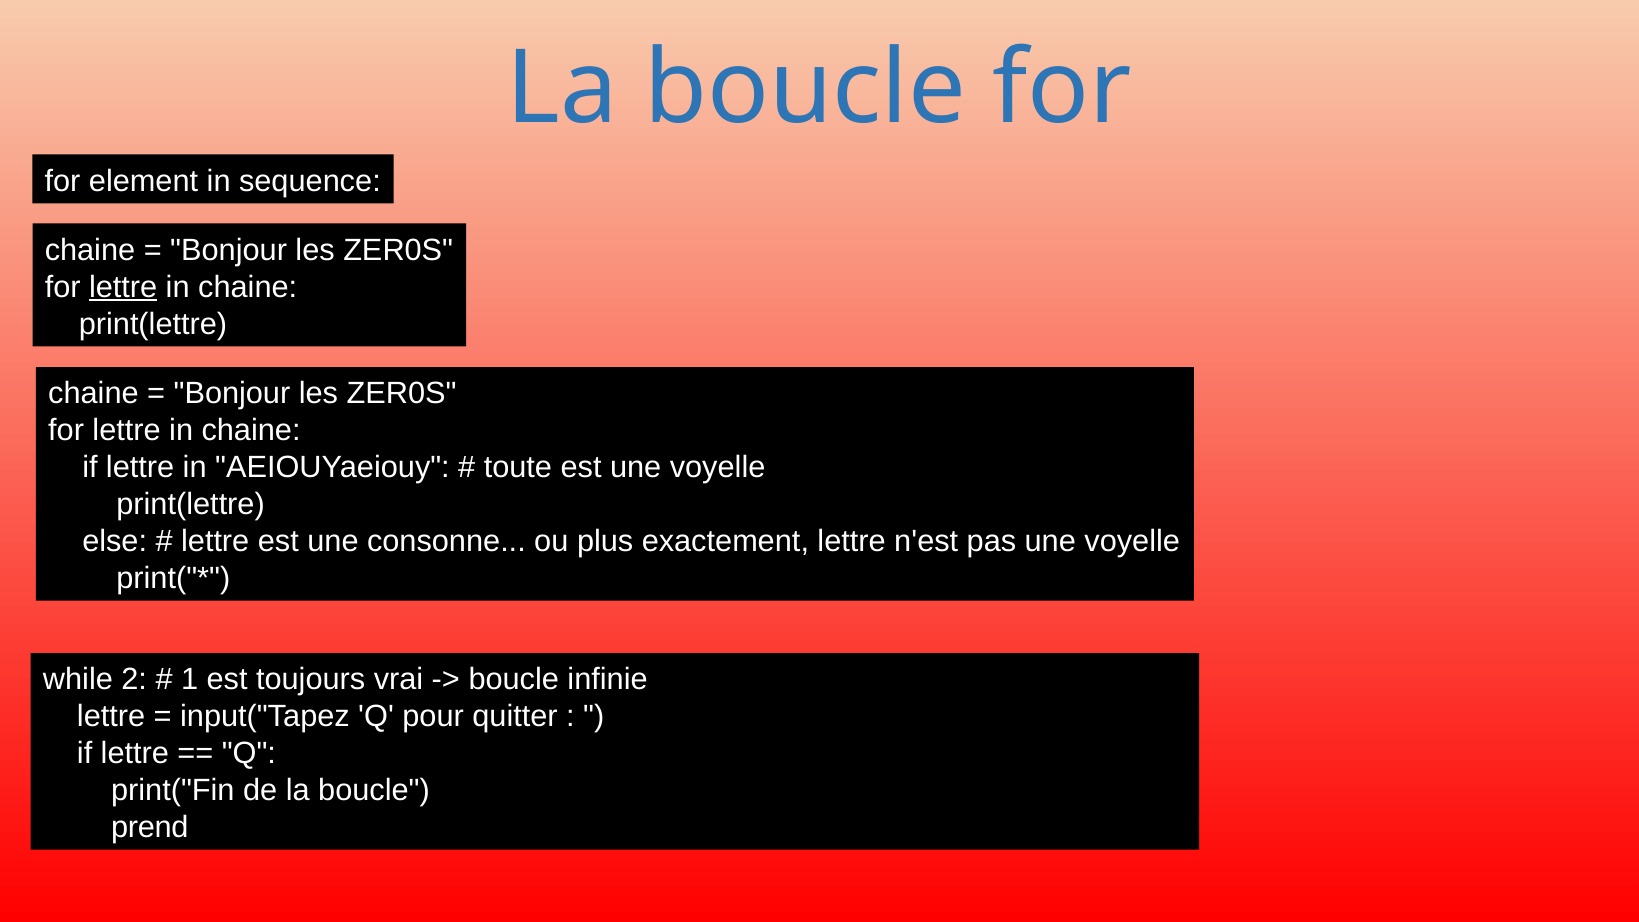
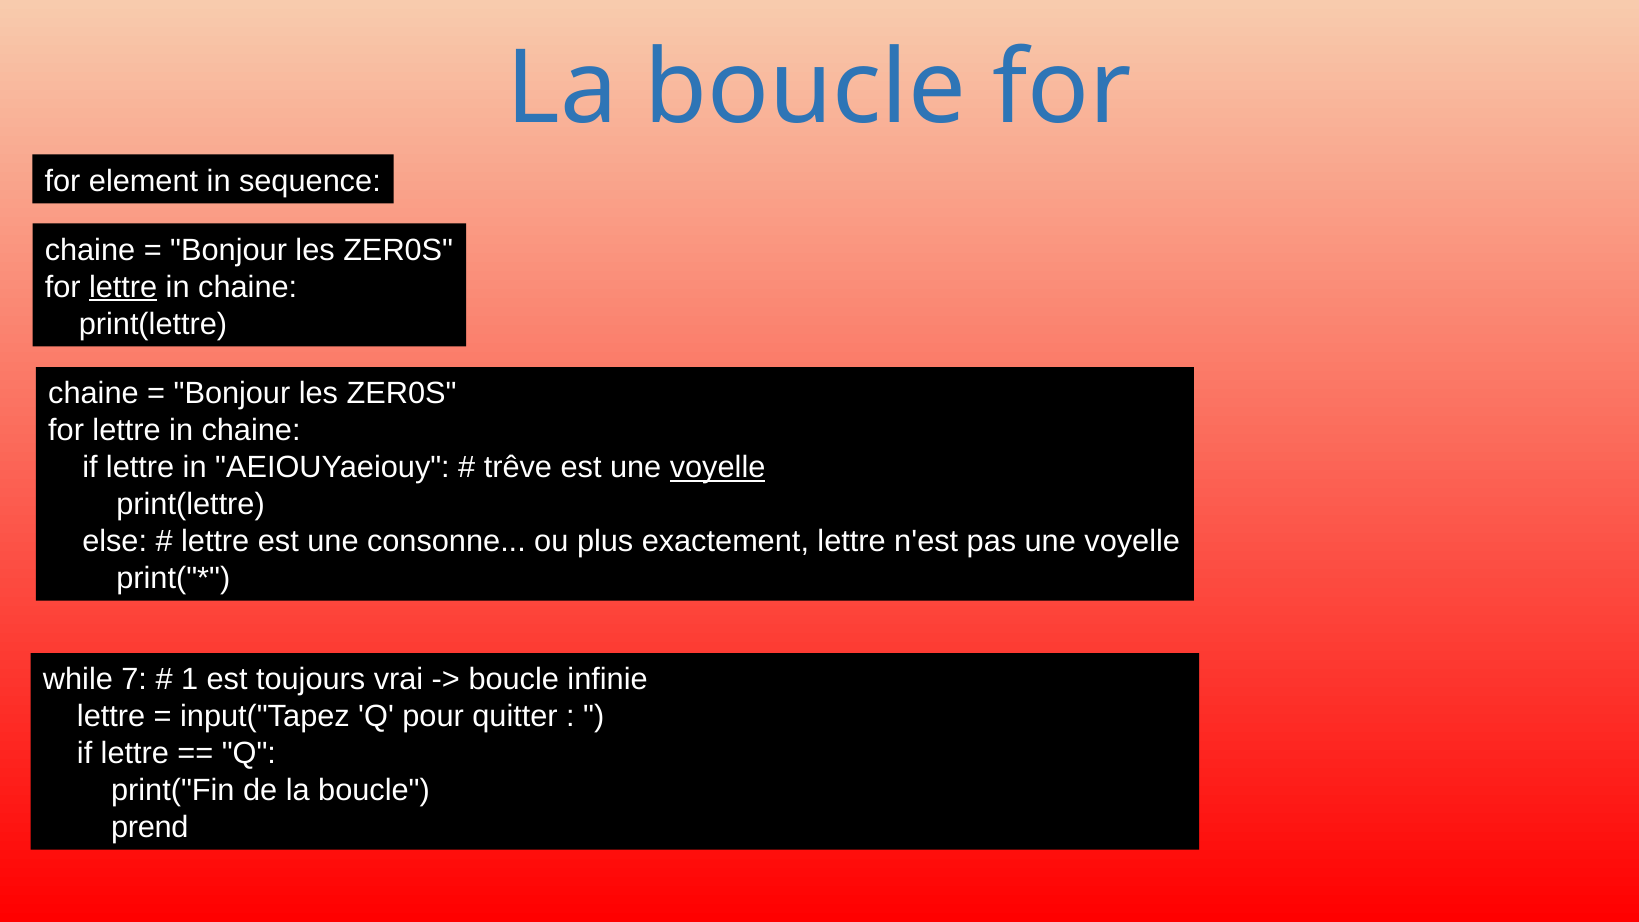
toute: toute -> trêve (518, 468)
voyelle underline: none -> present (718, 468)
2: 2 -> 7 (134, 680)
